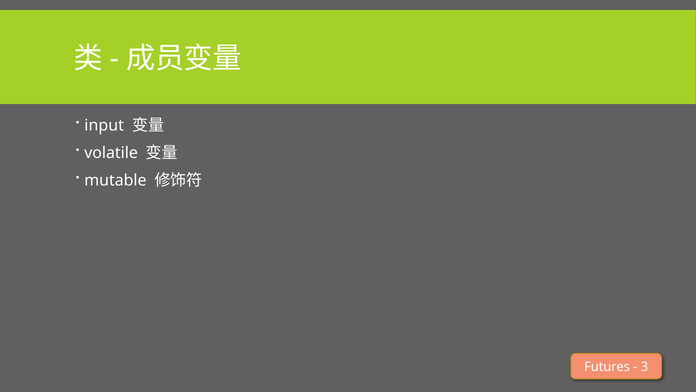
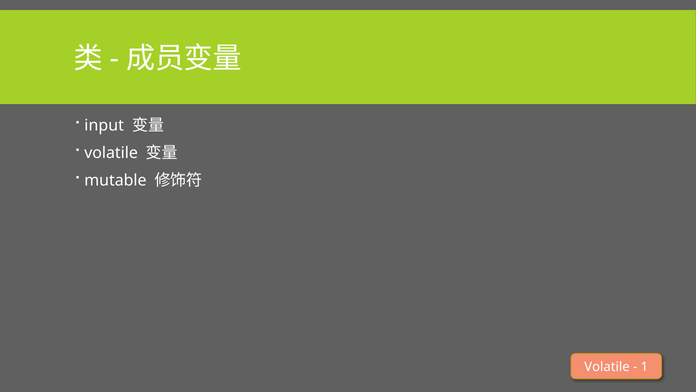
Futures: Futures -> Volatile (607, 367)
3: 3 -> 1 (644, 367)
